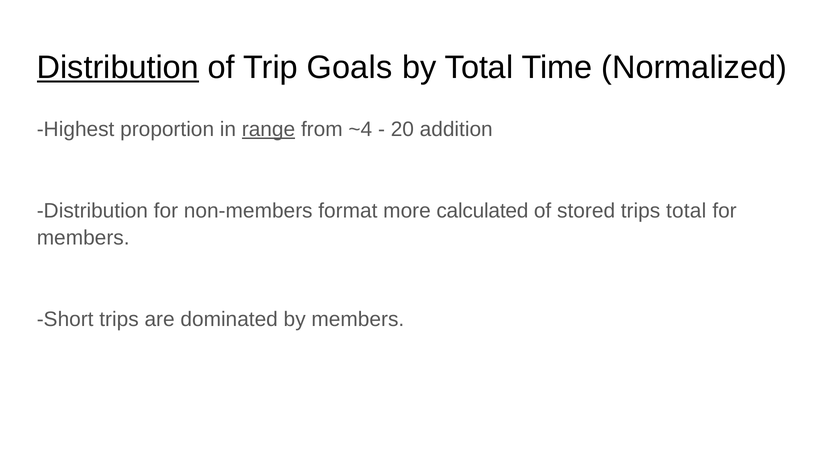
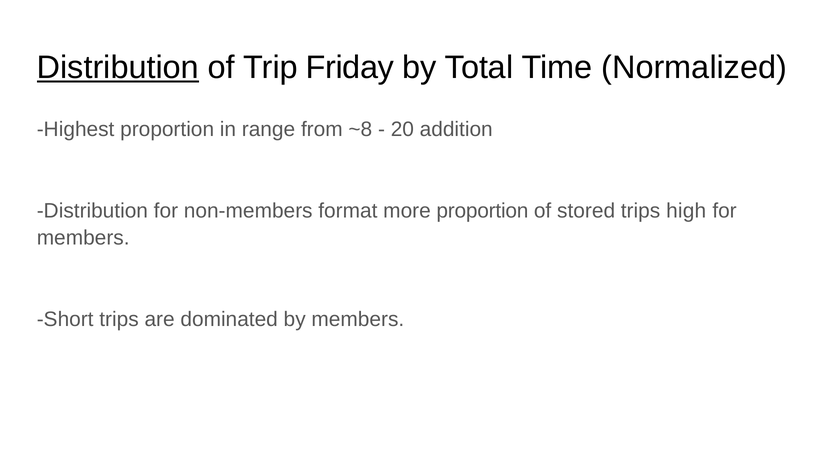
Goals: Goals -> Friday (350, 68)
range underline: present -> none (268, 129)
~4: ~4 -> ~8 (360, 129)
more calculated: calculated -> proportion (482, 211)
trips total: total -> high (686, 211)
